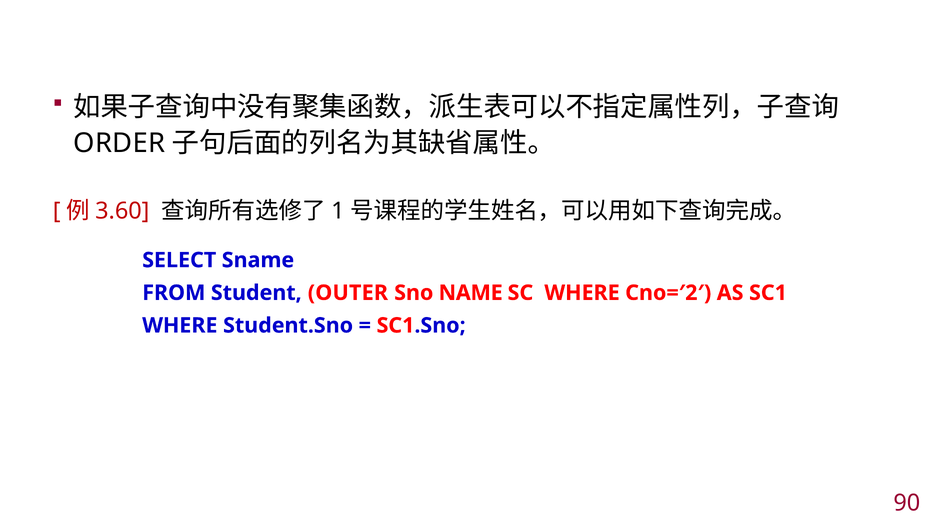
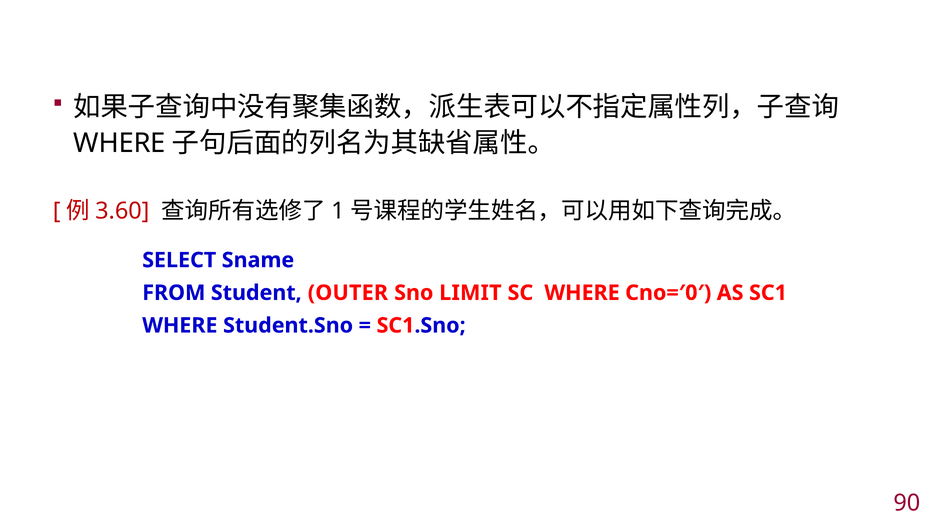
ORDER: ORDER -> WHERE (119, 143)
NAME: NAME -> LIMIT (470, 293)
Cno=′2′: Cno=′2′ -> Cno=′0′ (668, 293)
